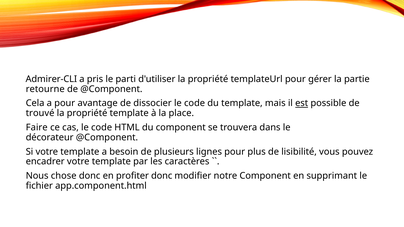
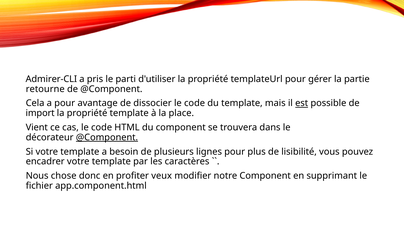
trouvé: trouvé -> import (40, 113)
Faire: Faire -> Vient (37, 128)
@Component underline: none -> present (107, 138)
profiter donc: donc -> veux (162, 176)
